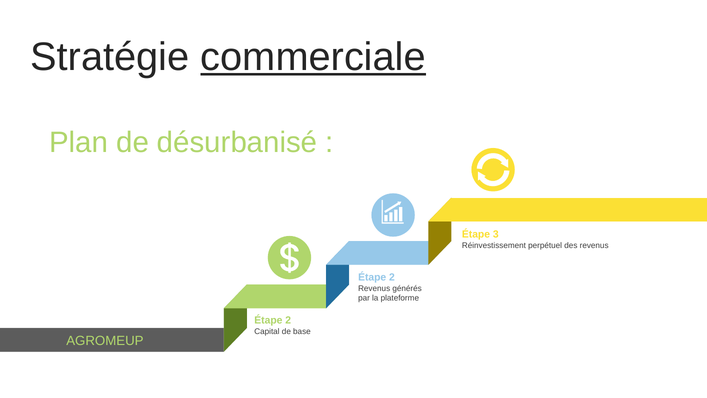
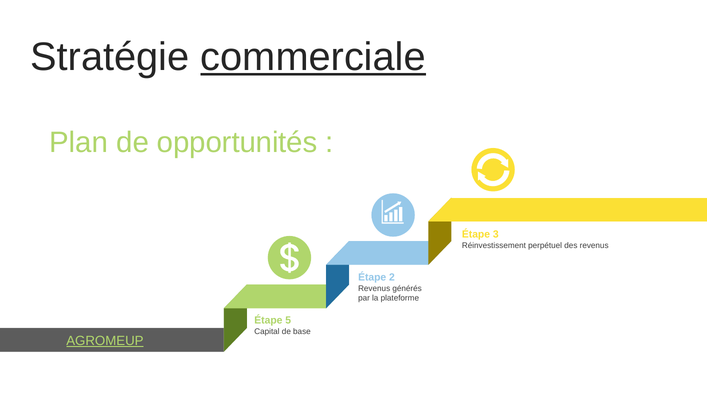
désurbanisé: désurbanisé -> opportunités (237, 142)
2: 2 -> 5 (288, 320)
AGROMEUP underline: none -> present (105, 340)
